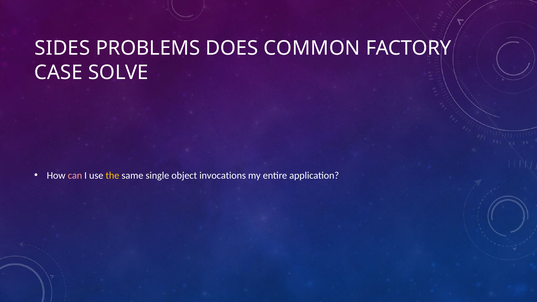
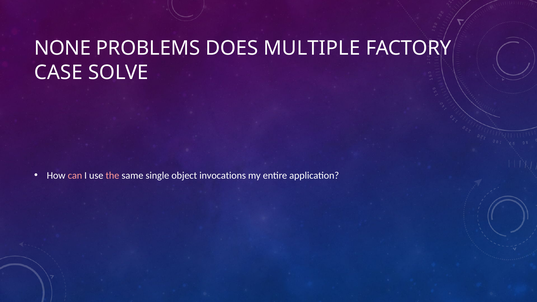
SIDES: SIDES -> NONE (62, 48)
COMMON: COMMON -> MULTIPLE (312, 48)
the colour: yellow -> pink (112, 175)
